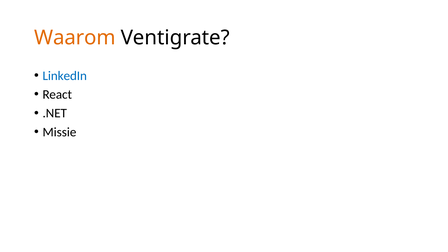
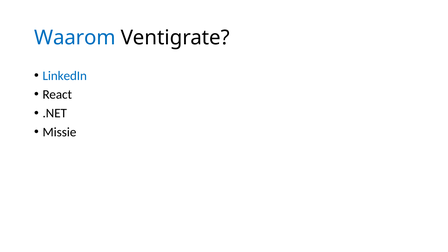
Waarom colour: orange -> blue (75, 38)
